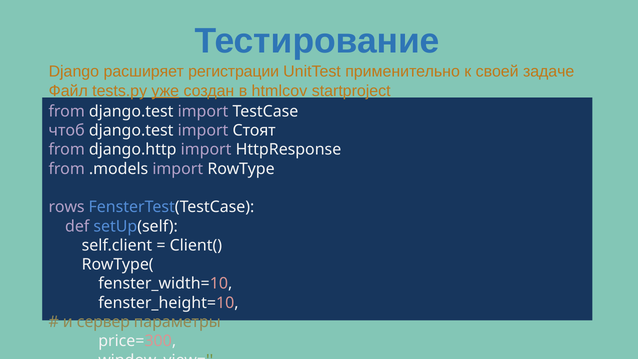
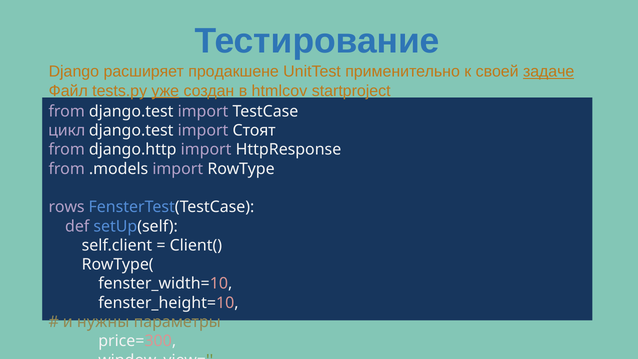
регистрации: регистрации -> продакшене (234, 72)
задаче underline: none -> present (549, 72)
чтоб: чтоб -> цикл (67, 131)
сервер: сервер -> нужны (103, 322)
